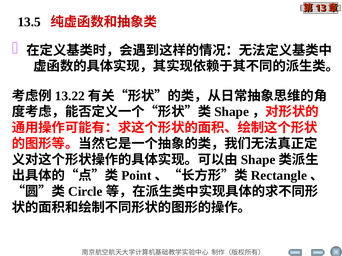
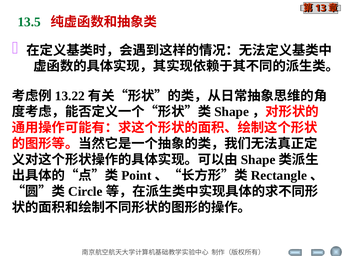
13.5 colour: black -> green (29, 22)
